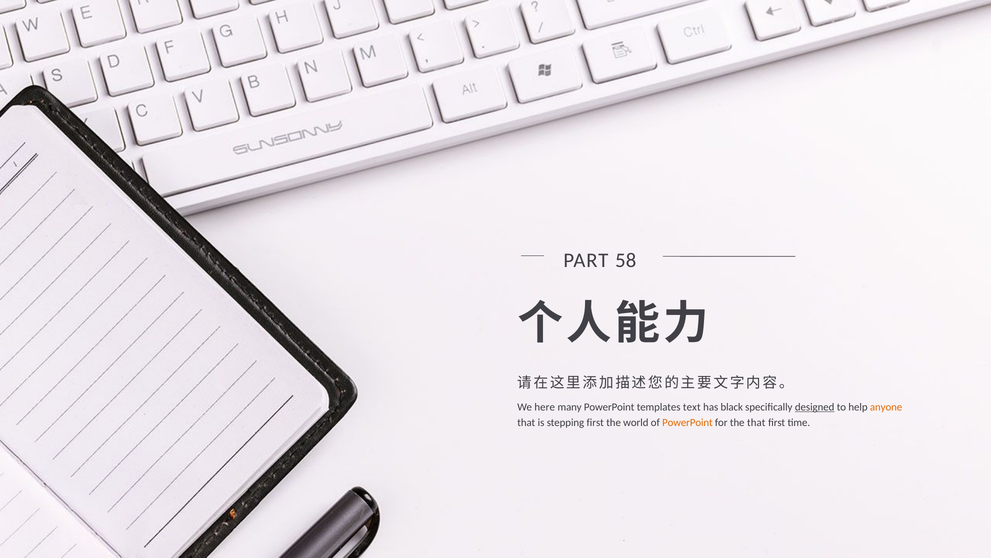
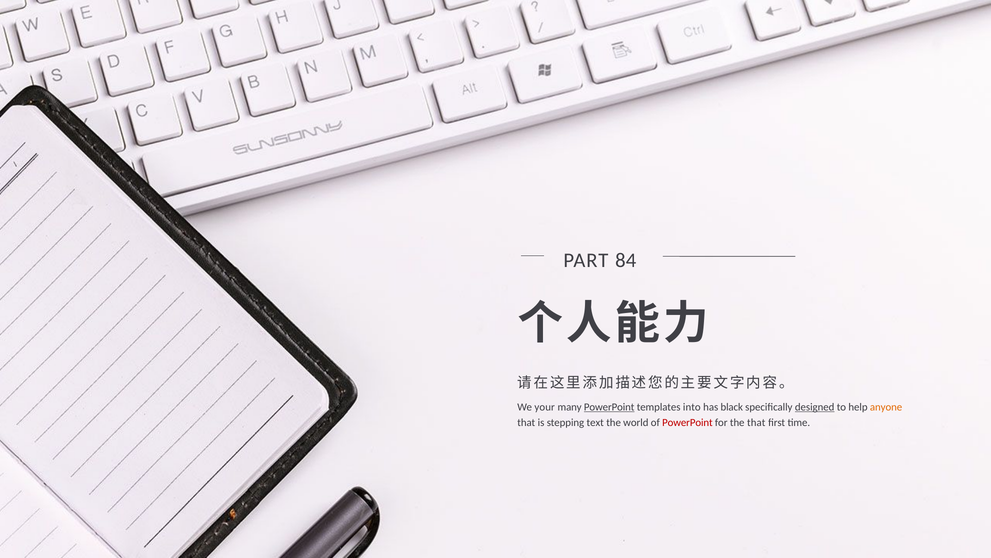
58: 58 -> 84 (626, 260)
here: here -> your (545, 407)
PowerPoint underline: none -> present (609, 407)
text: text -> into (692, 407)
stepping first: first -> text (595, 422)
PowerPoint colour: orange -> red (687, 422)
